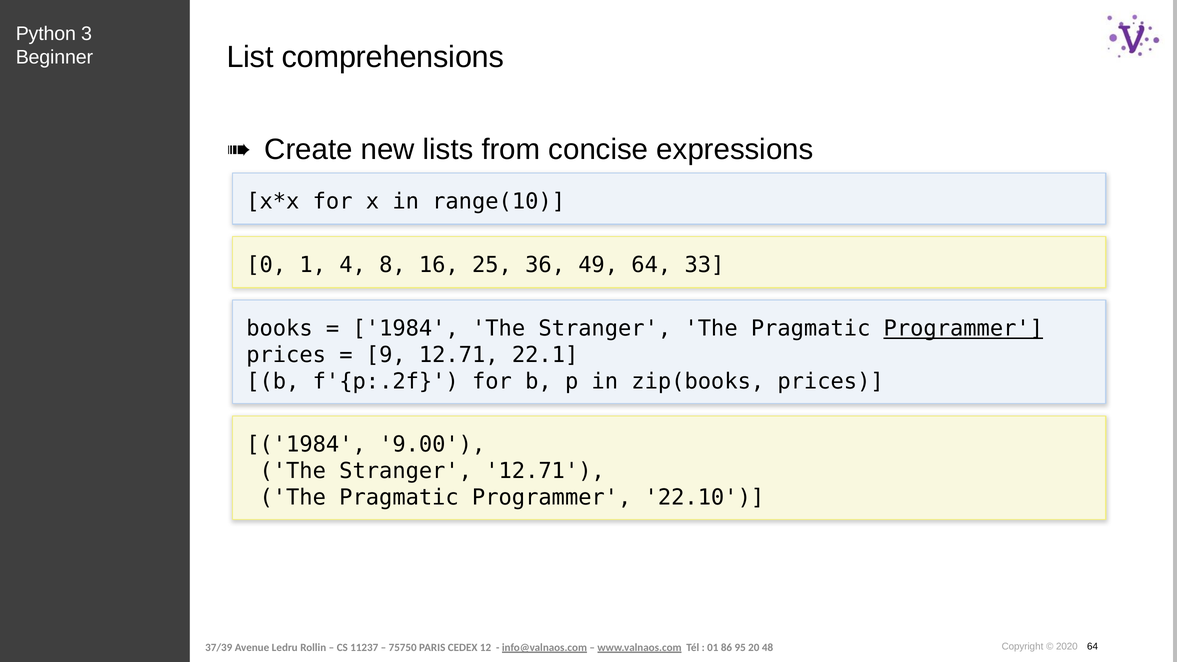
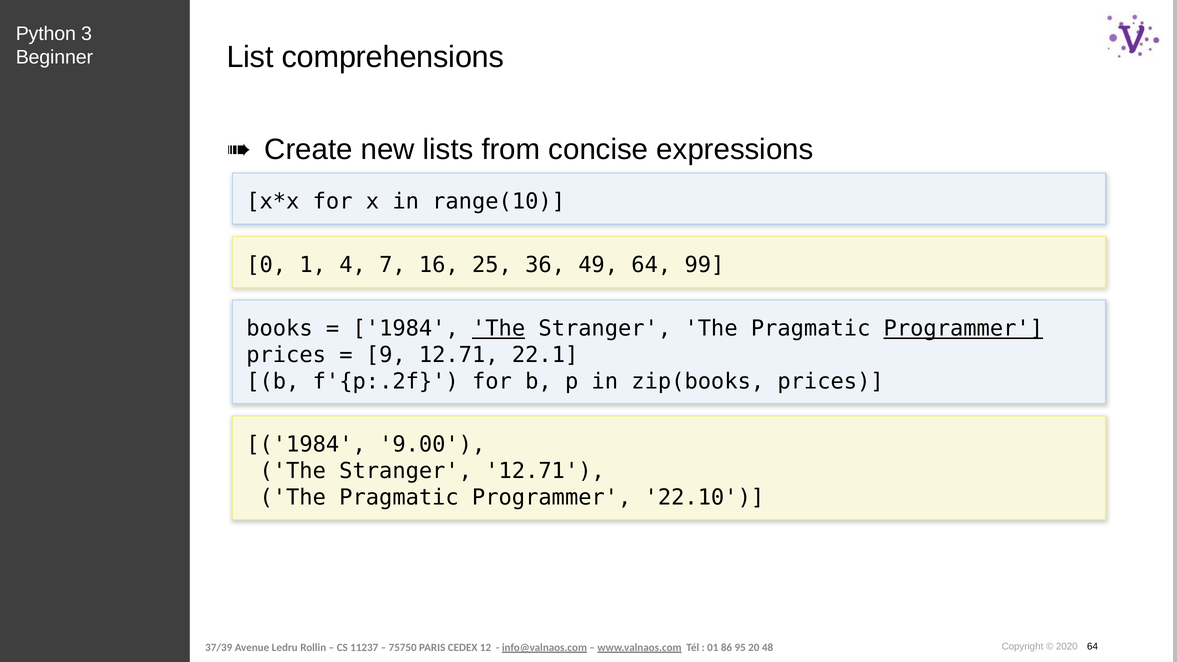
8: 8 -> 7 (392, 265)
33: 33 -> 99 (704, 265)
The underline: none -> present (499, 329)
